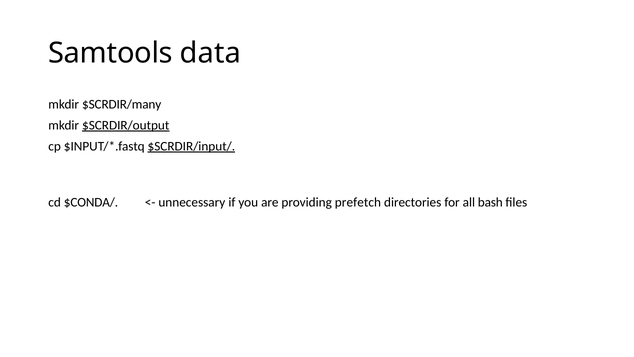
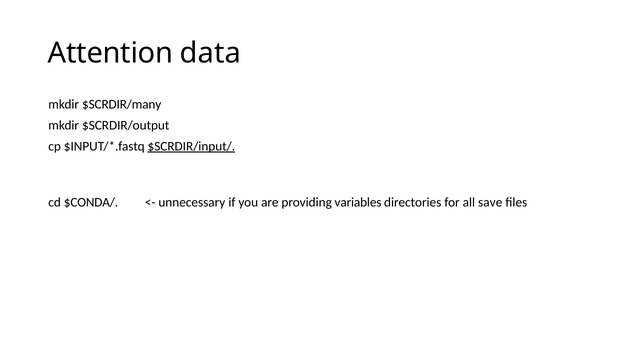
Samtools: Samtools -> Attention (111, 53)
$SCRDIR/output underline: present -> none (126, 125)
prefetch: prefetch -> variables (358, 202)
bash: bash -> save (490, 202)
